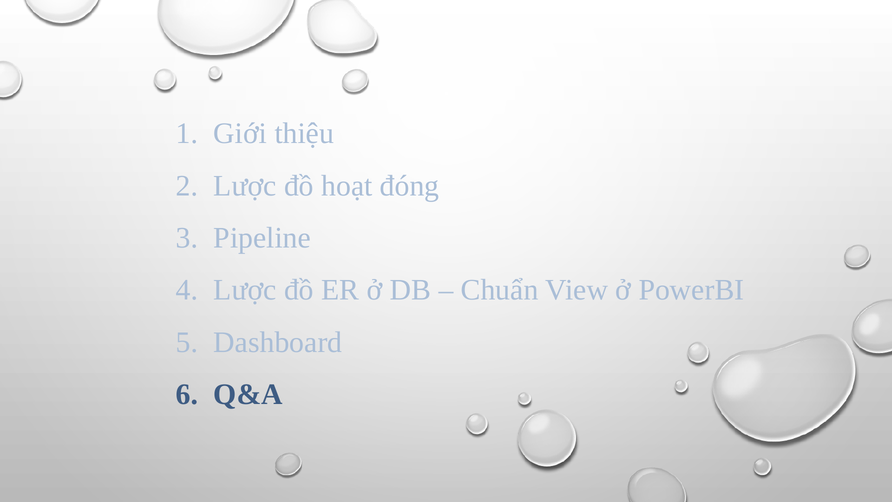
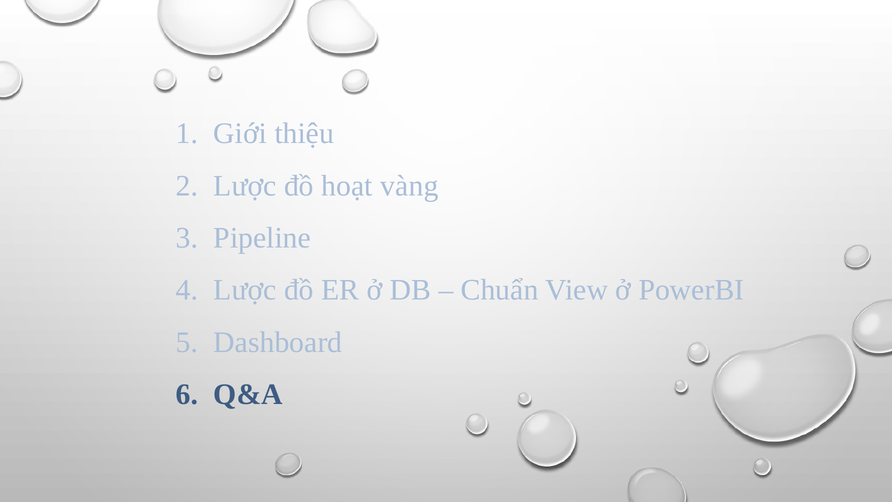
đóng: đóng -> vàng (409, 186)
